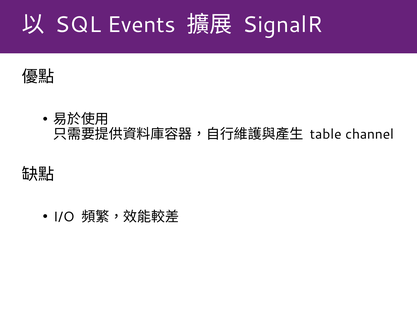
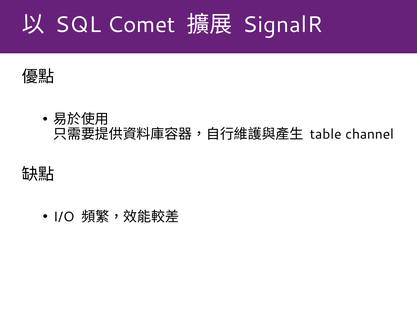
Events: Events -> Comet (141, 25)
